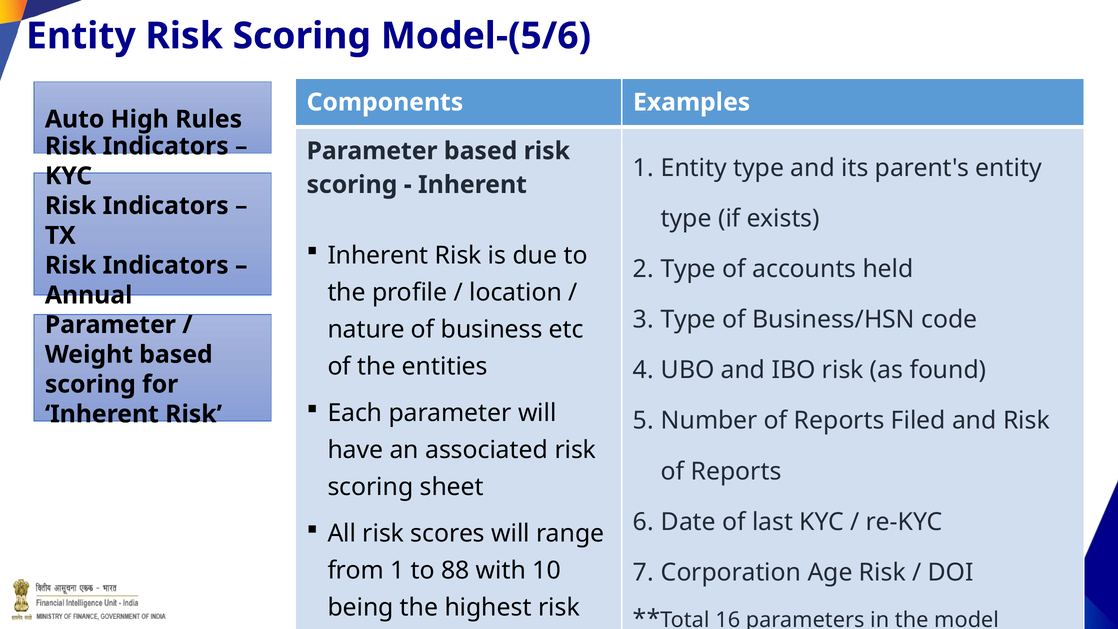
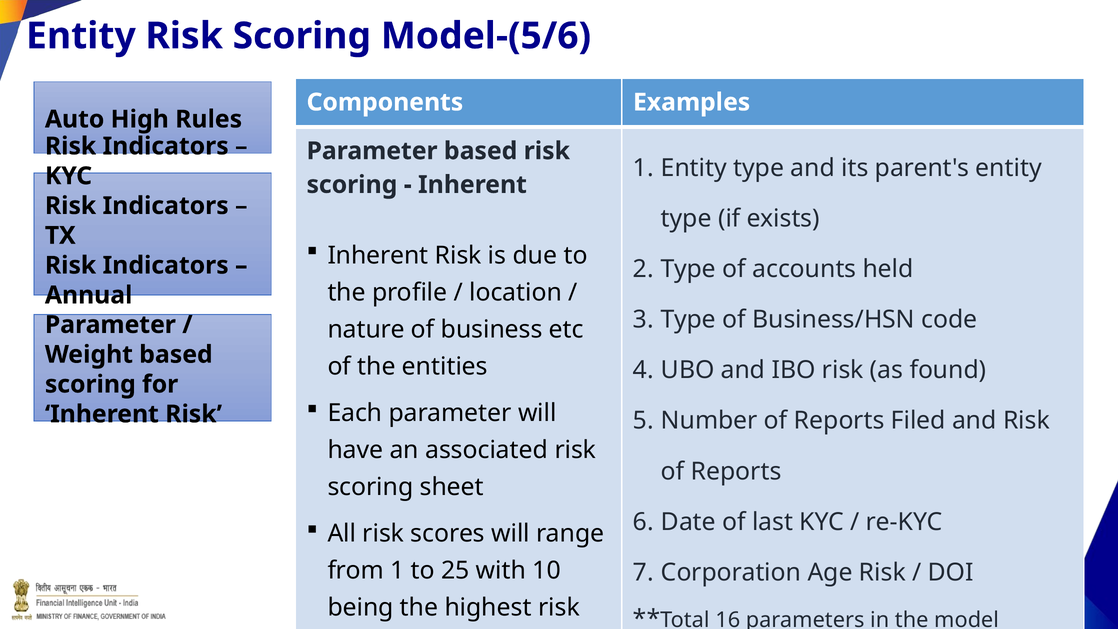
88: 88 -> 25 (455, 571)
